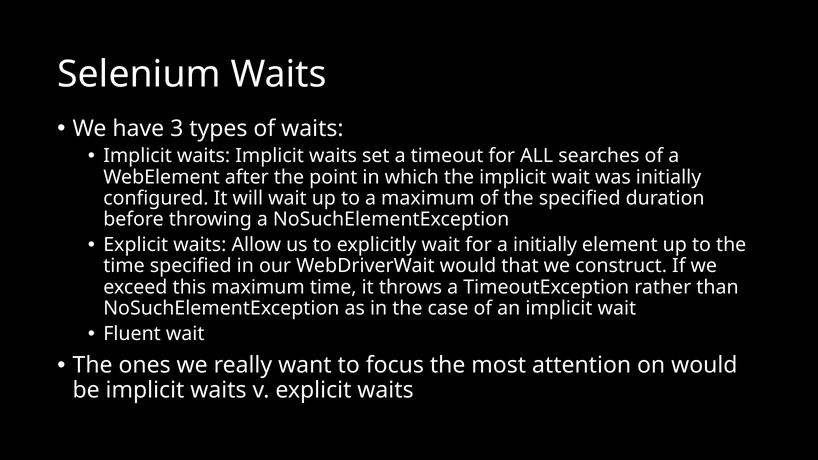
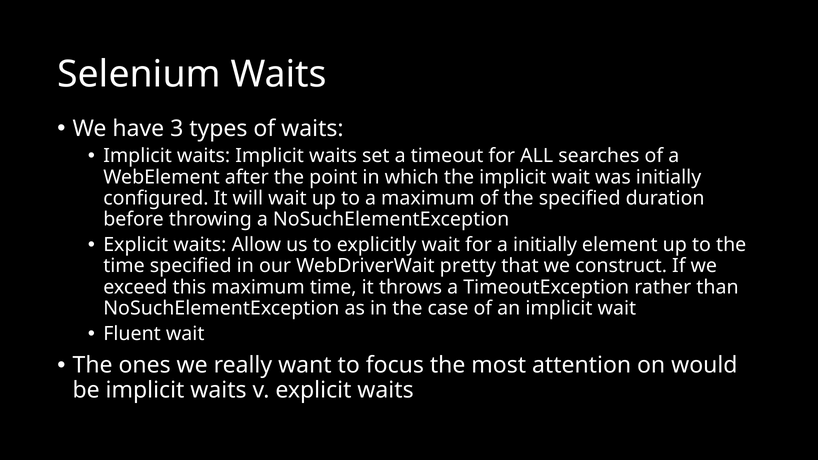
WebDriverWait would: would -> pretty (468, 266)
